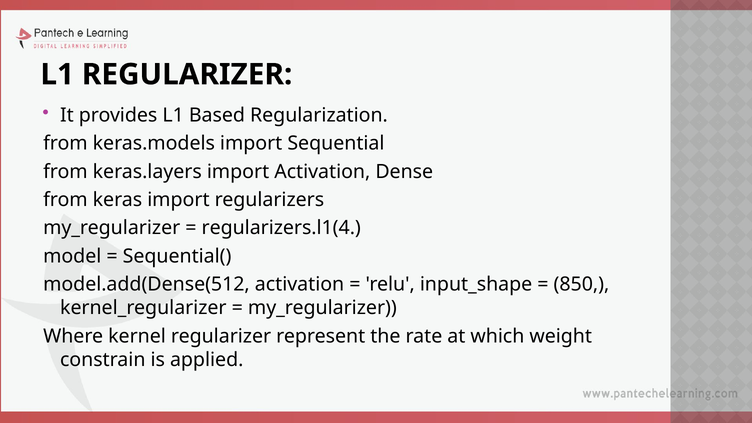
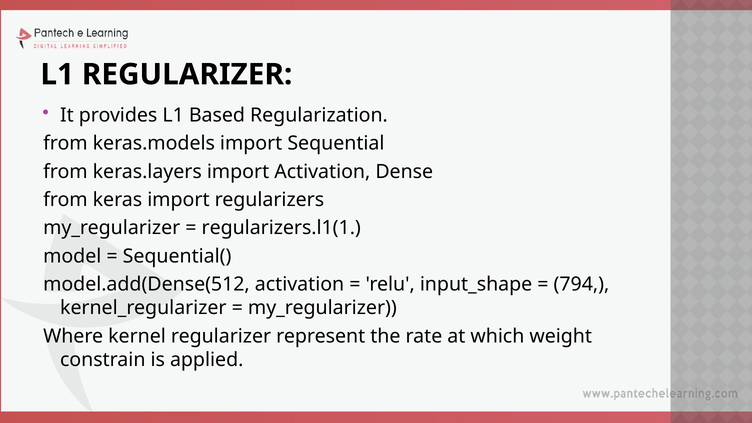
regularizers.l1(4: regularizers.l1(4 -> regularizers.l1(1 (281, 228)
850: 850 -> 794 (581, 284)
